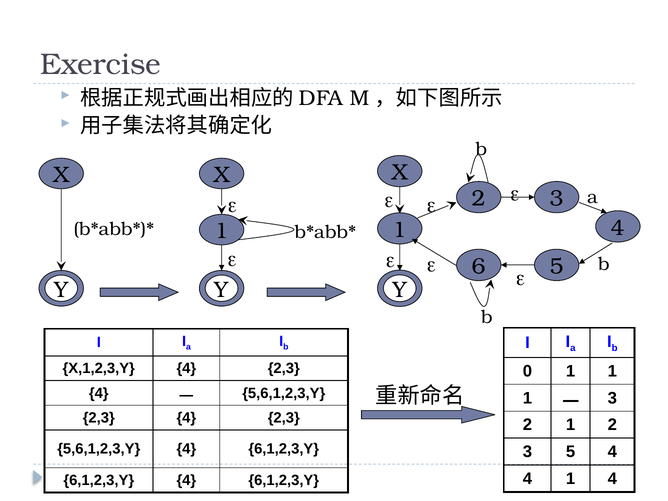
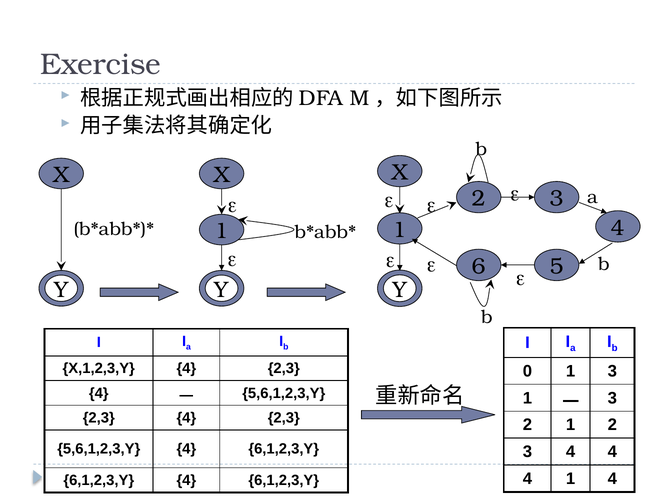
0 1 1: 1 -> 3 (612, 371)
5: 5 -> 4 (571, 452)
